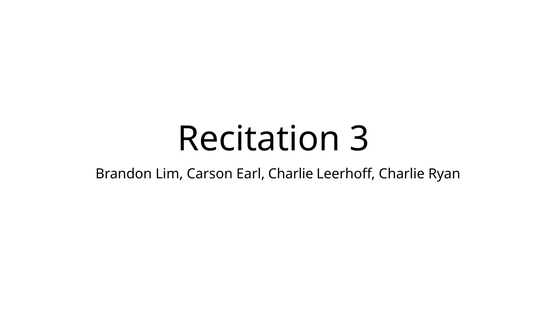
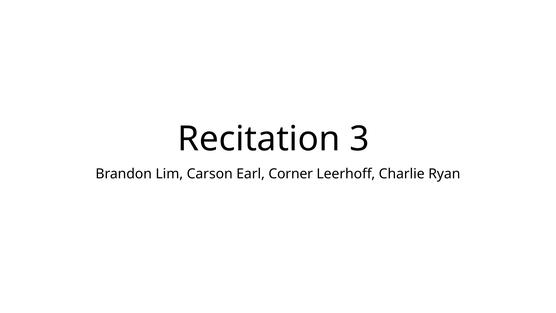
Earl Charlie: Charlie -> Corner (291, 174)
